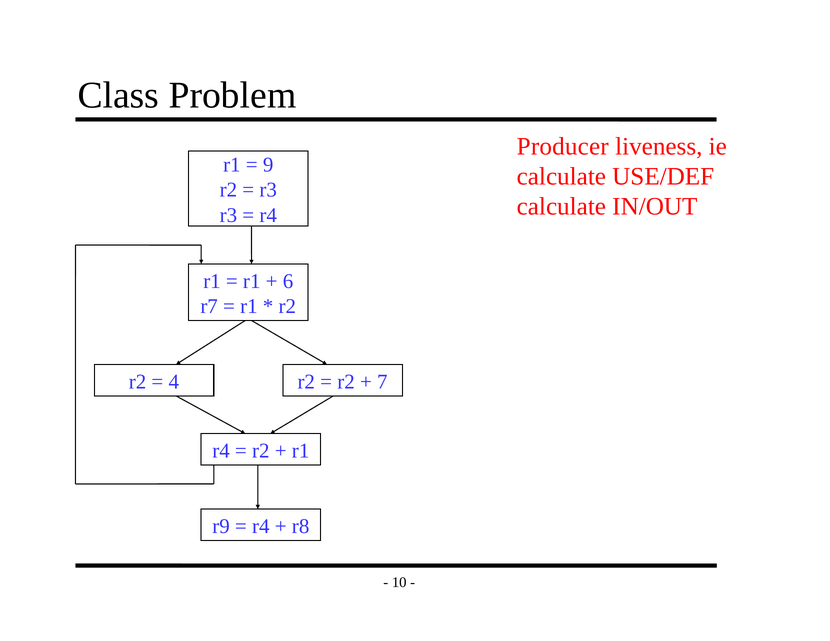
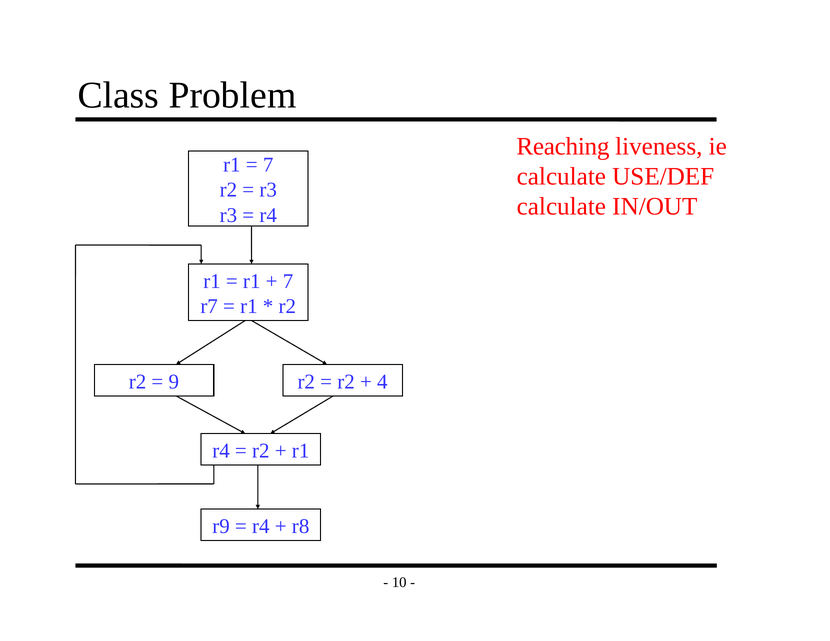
Producer: Producer -> Reaching (563, 146)
9: 9 -> 7 (268, 165)
6: 6 -> 7 (288, 281)
4: 4 -> 9 (174, 382)
7: 7 -> 4 (382, 382)
